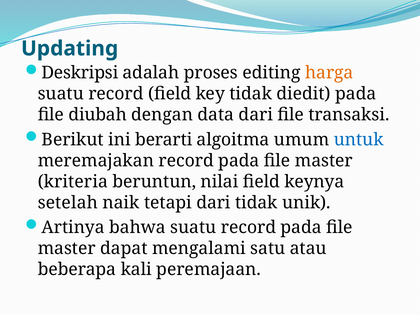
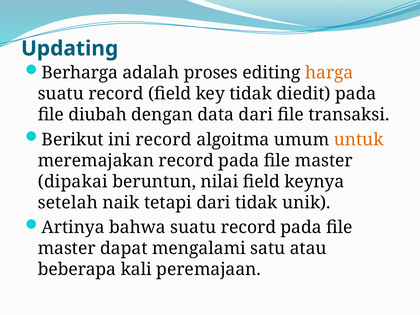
Deskripsi: Deskripsi -> Berharga (80, 73)
ini berarti: berarti -> record (164, 140)
untuk colour: blue -> orange (359, 140)
kriteria: kriteria -> dipakai (73, 182)
